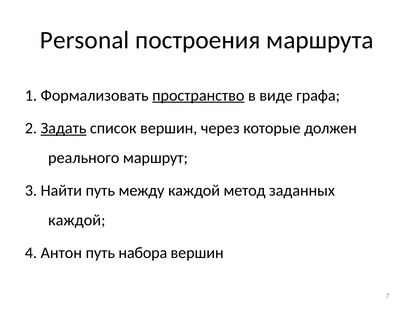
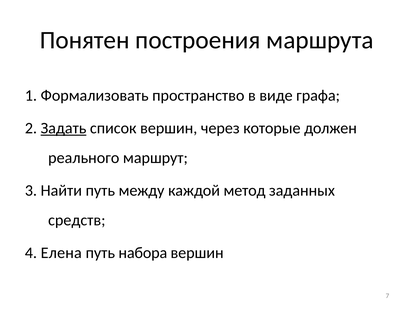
Personal: Personal -> Понятен (85, 40)
пространство underline: present -> none (198, 96)
каждой: каждой -> средств (77, 220)
Антон: Антон -> Елена (61, 253)
